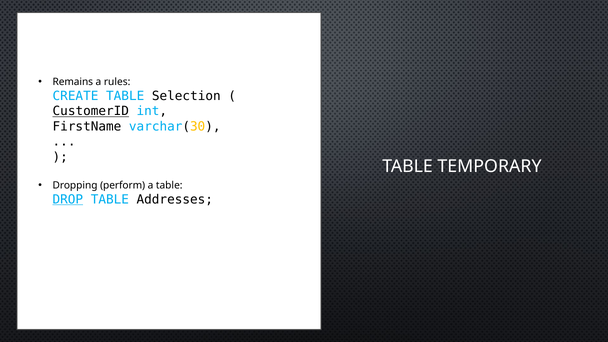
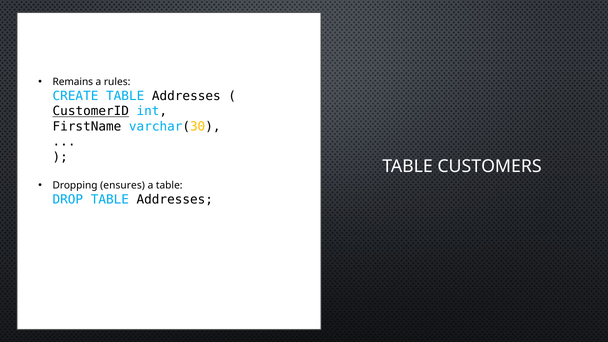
CREATE TABLE Selection: Selection -> Addresses (186, 96)
TEMPORARY: TEMPORARY -> CUSTOMERS (490, 166)
perform: perform -> ensures (123, 186)
DROP underline: present -> none (68, 199)
